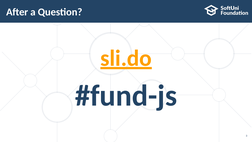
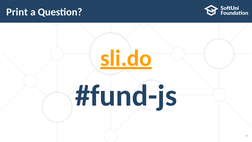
After: After -> Print (17, 12)
